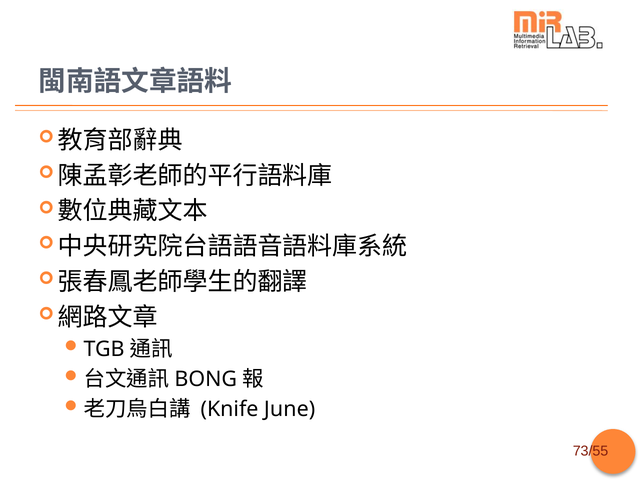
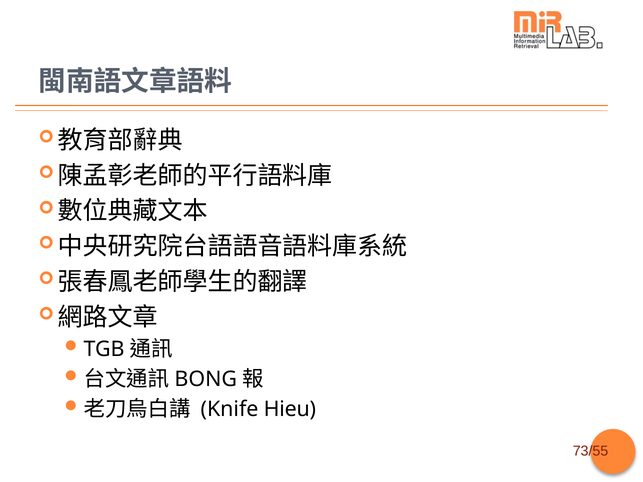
June: June -> Hieu (290, 409)
